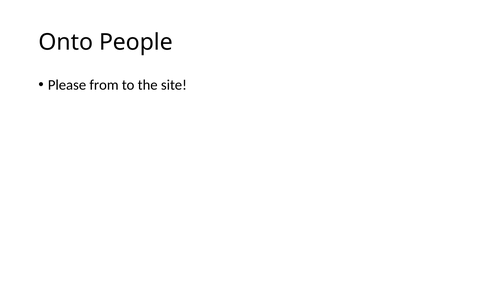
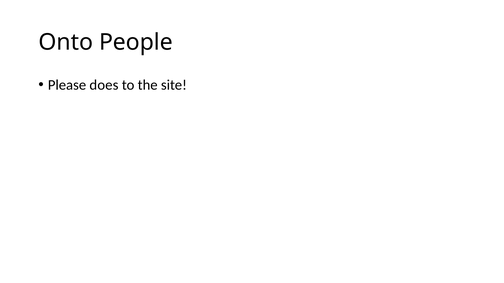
from: from -> does (104, 85)
